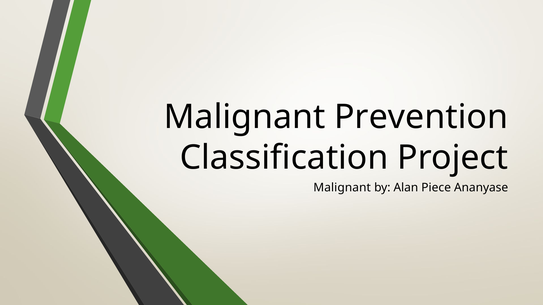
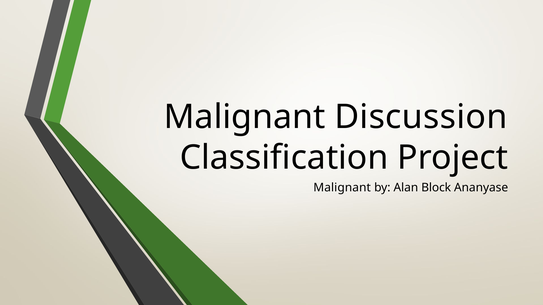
Prevention: Prevention -> Discussion (421, 117)
Piece: Piece -> Block (436, 188)
